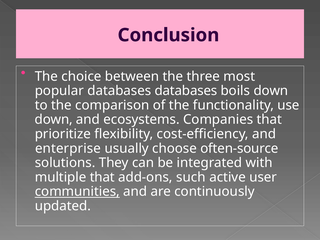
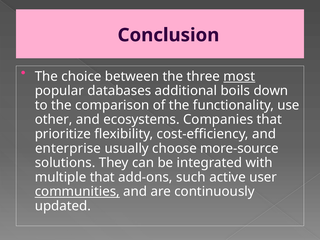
most underline: none -> present (239, 76)
databases databases: databases -> additional (186, 91)
down: down -> other (54, 120)
often-source: often-source -> more-source (239, 148)
